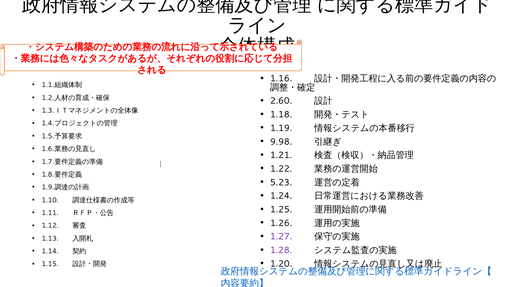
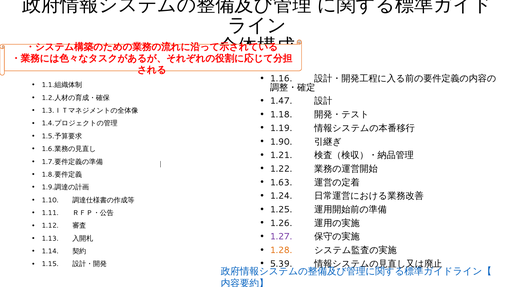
2.60: 2.60 -> 1.47 (281, 101)
9.98: 9.98 -> 1.90 (281, 142)
5.23: 5.23 -> 1.63 (281, 182)
1.28 colour: purple -> orange (281, 250)
1.20: 1.20 -> 5.39 (281, 264)
